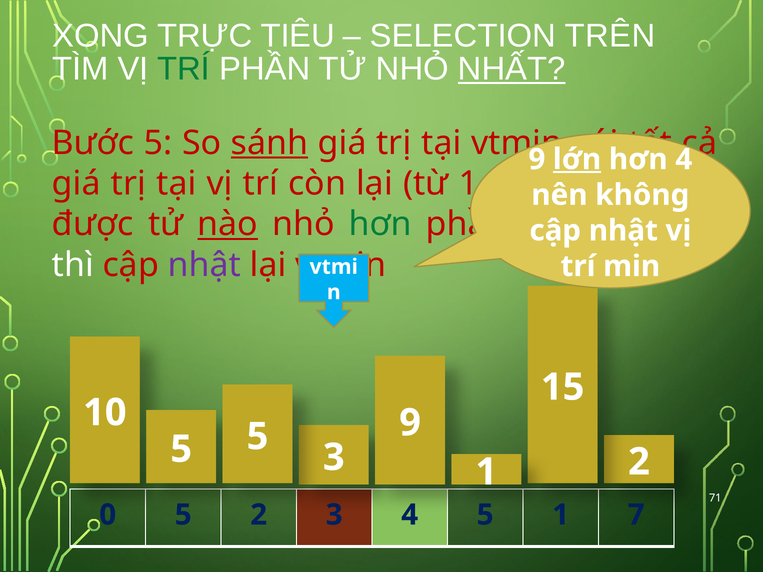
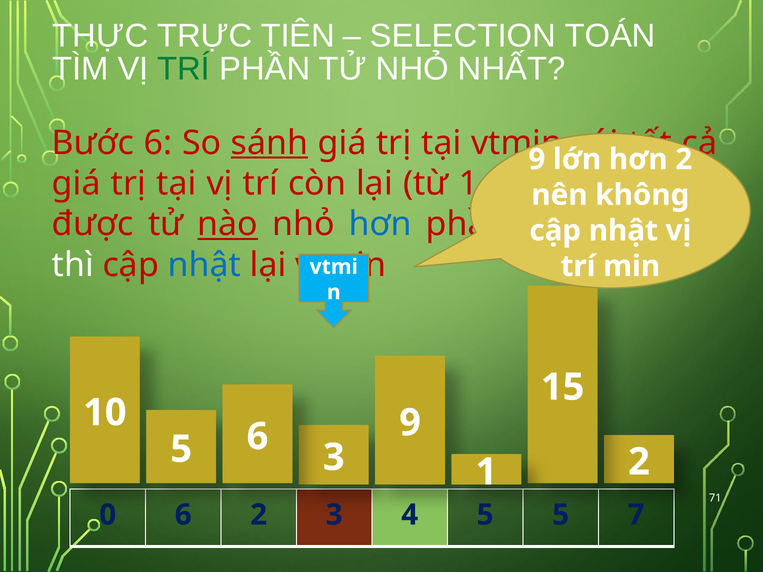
XONG: XONG -> THỰC (100, 36)
TIÊU: TIÊU -> TIÊN (298, 36)
TRÊN: TRÊN -> TOÁN (610, 36)
NHẤT underline: present -> none (512, 69)
Bước 5: 5 -> 6 (158, 143)
lớn underline: present -> none (577, 159)
hơn 4: 4 -> 2 (684, 159)
hơn colour: green -> blue (380, 224)
nhật colour: purple -> blue (204, 265)
5 5: 5 -> 6 (257, 437)
0 5: 5 -> 6 (183, 515)
1: 1 -> 5 (561, 515)
